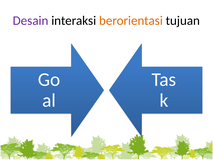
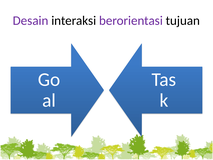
berorientasi colour: orange -> purple (131, 21)
